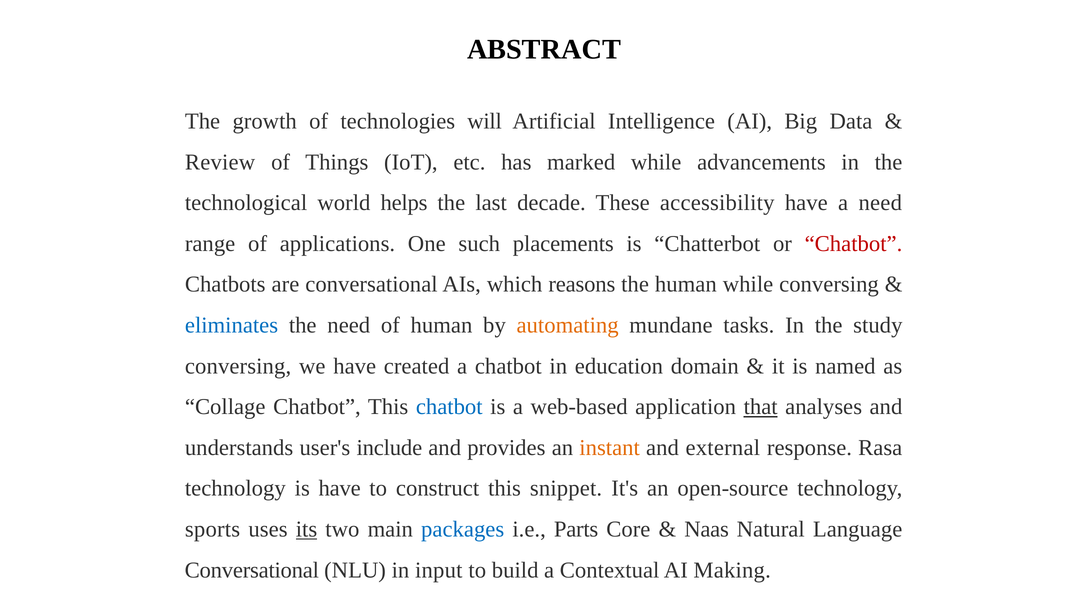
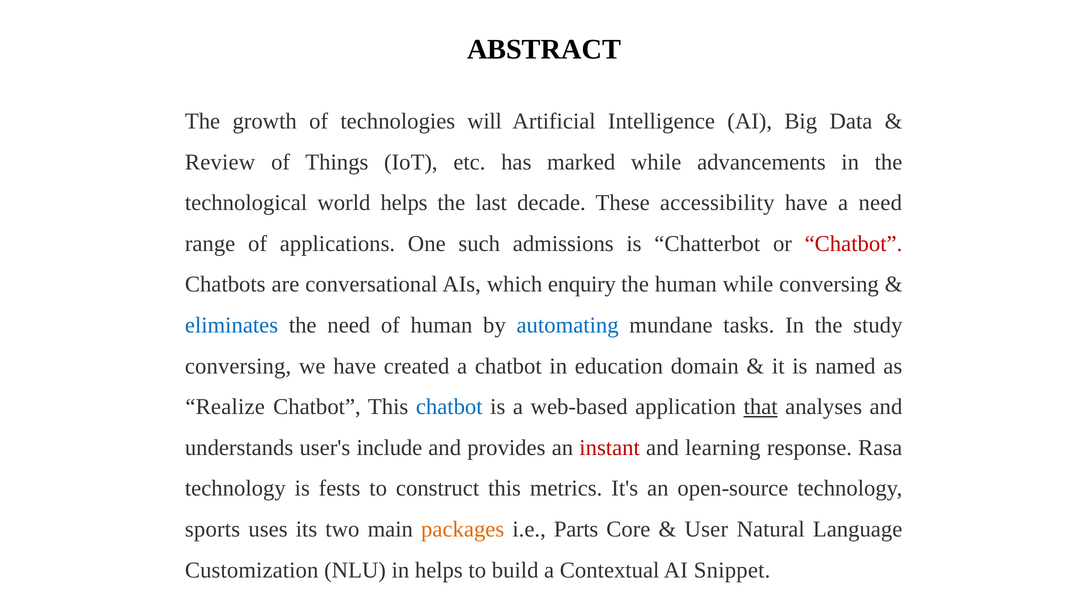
placements: placements -> admissions (563, 244)
reasons: reasons -> enquiry (582, 284)
automating colour: orange -> blue (568, 325)
Collage: Collage -> Realize (225, 407)
instant colour: orange -> red (610, 448)
external: external -> learning (723, 448)
is have: have -> fests (340, 488)
snippet: snippet -> metrics (566, 488)
its underline: present -> none (307, 529)
packages colour: blue -> orange (463, 529)
Naas: Naas -> User (706, 529)
Conversational: Conversational -> Customization (252, 570)
in input: input -> helps (439, 570)
Making: Making -> Snippet (732, 570)
